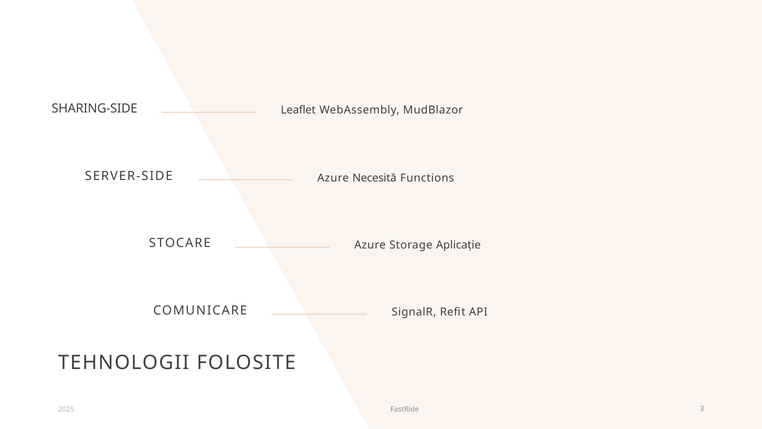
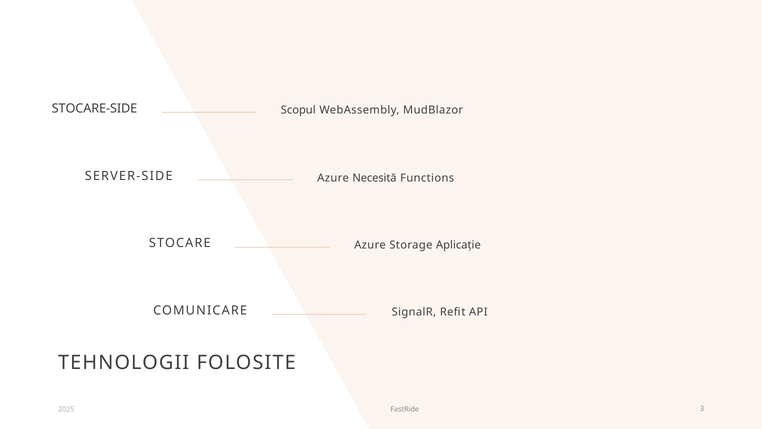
SHARING-SIDE: SHARING-SIDE -> STOCARE-SIDE (95, 109)
Leaflet: Leaflet -> Scopul (298, 110)
